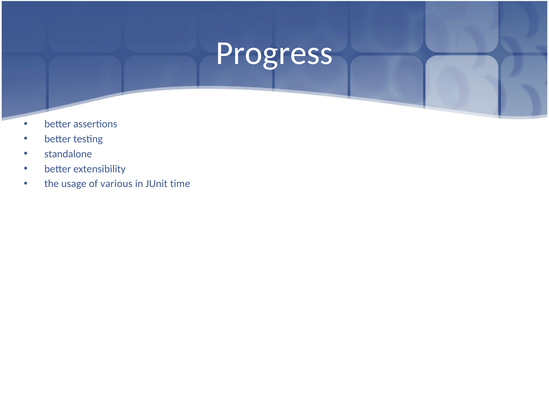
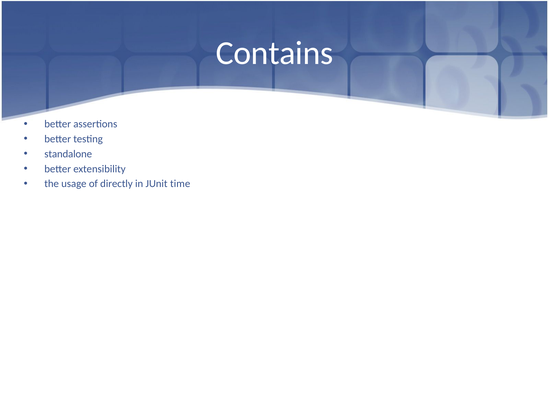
Progress: Progress -> Contains (275, 53)
various: various -> directly (116, 184)
